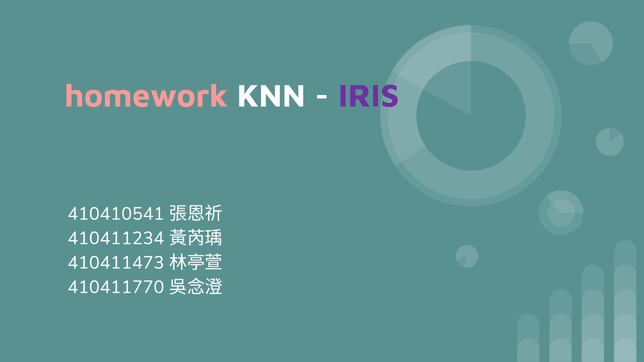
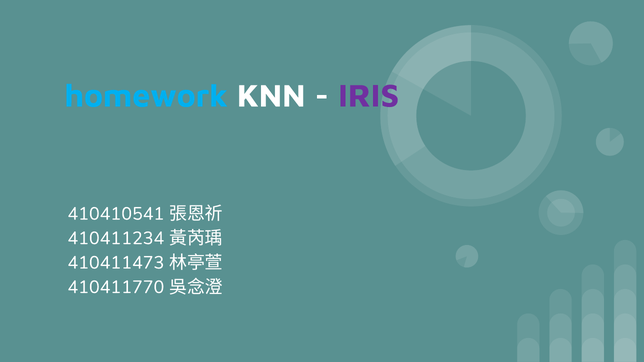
homework colour: pink -> light blue (146, 96)
